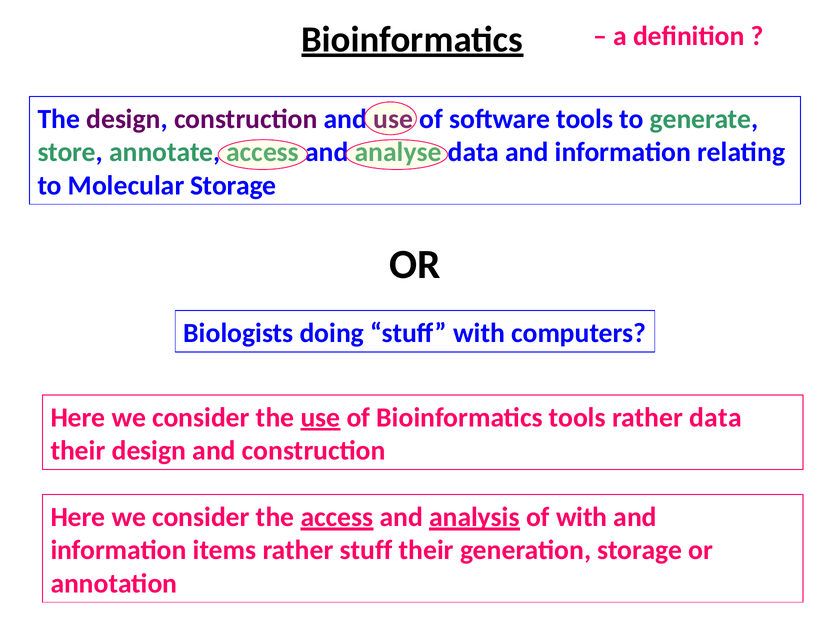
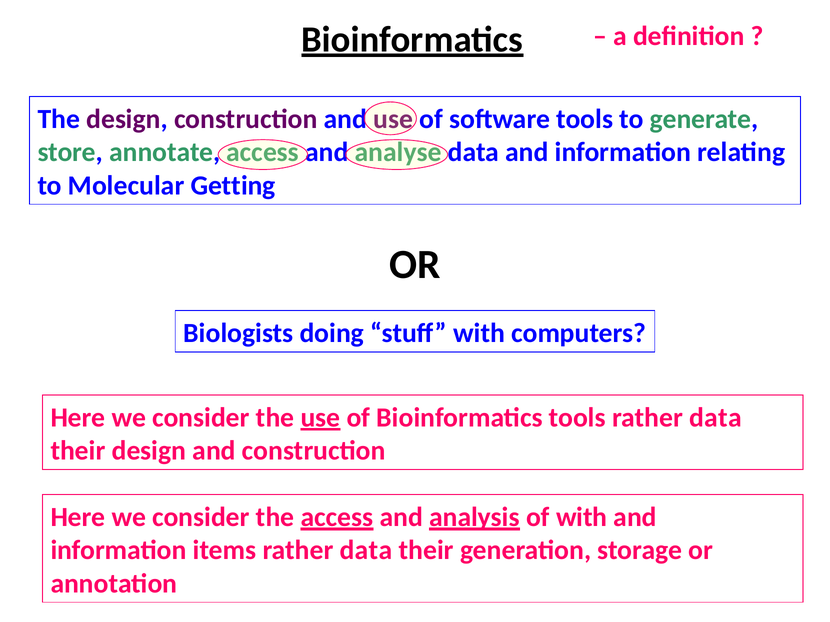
Molecular Storage: Storage -> Getting (233, 186)
items rather stuff: stuff -> data (366, 551)
